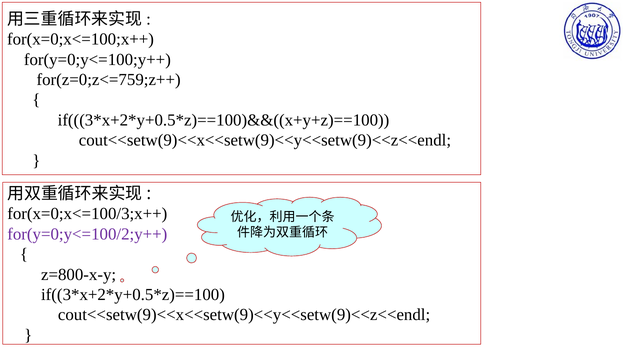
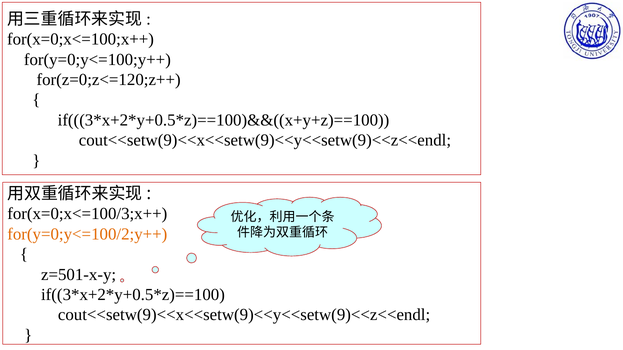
for(z=0;z<=759;z++: for(z=0;z<=759;z++ -> for(z=0;z<=120;z++ (109, 80)
for(y=0;y<=100/2;y++ colour: purple -> orange (87, 234)
z=800-x-y: z=800-x-y -> z=501-x-y (79, 275)
